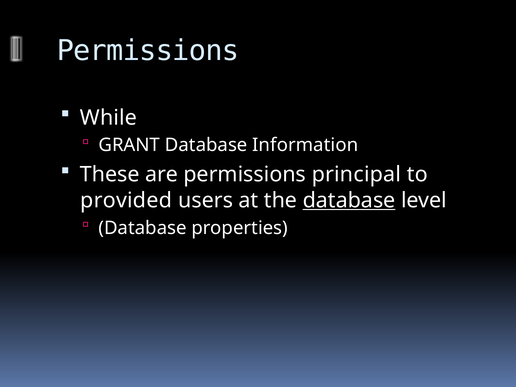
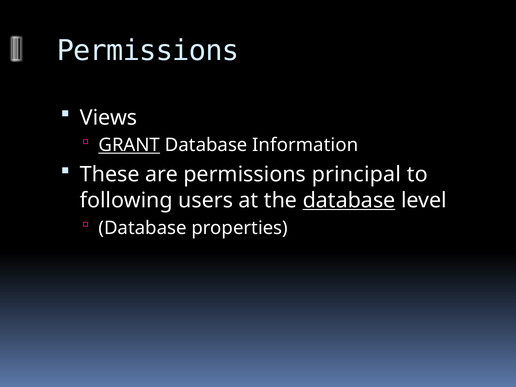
While: While -> Views (109, 118)
GRANT underline: none -> present (129, 145)
provided: provided -> following (126, 200)
